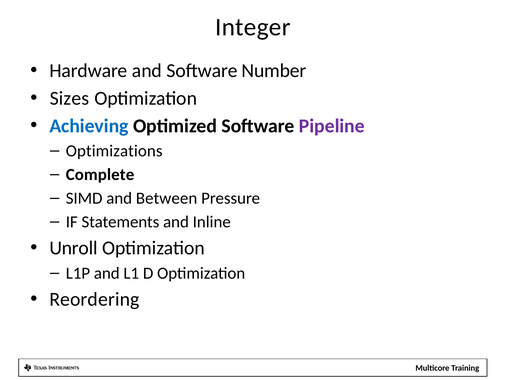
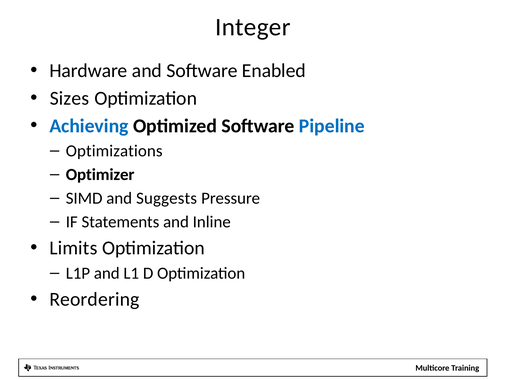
Number: Number -> Enabled (274, 71)
Pipeline colour: purple -> blue (332, 126)
Complete: Complete -> Optimizer (100, 174)
Between: Between -> Suggests (167, 198)
Unroll: Unroll -> Limits (73, 248)
